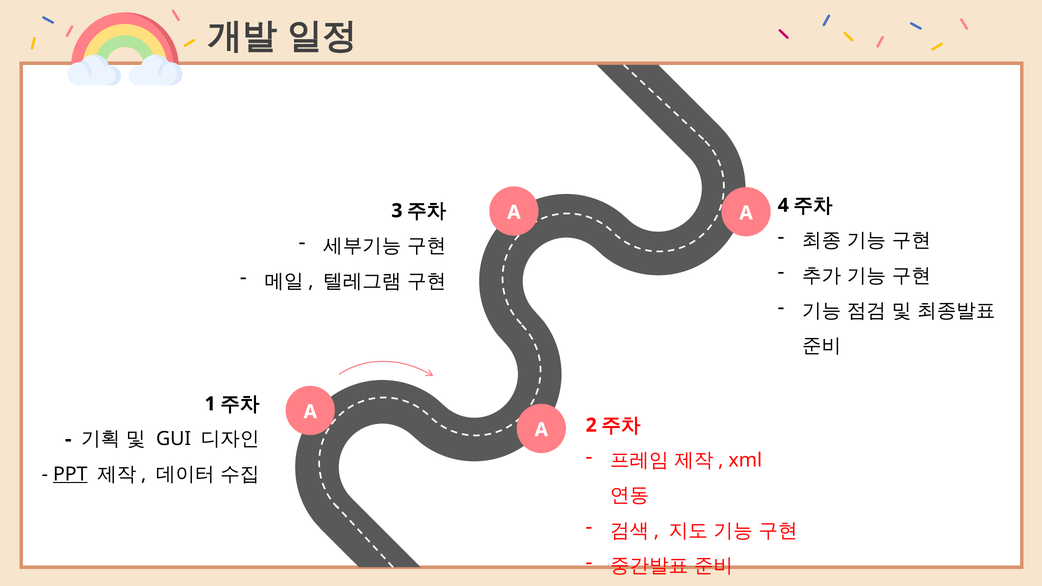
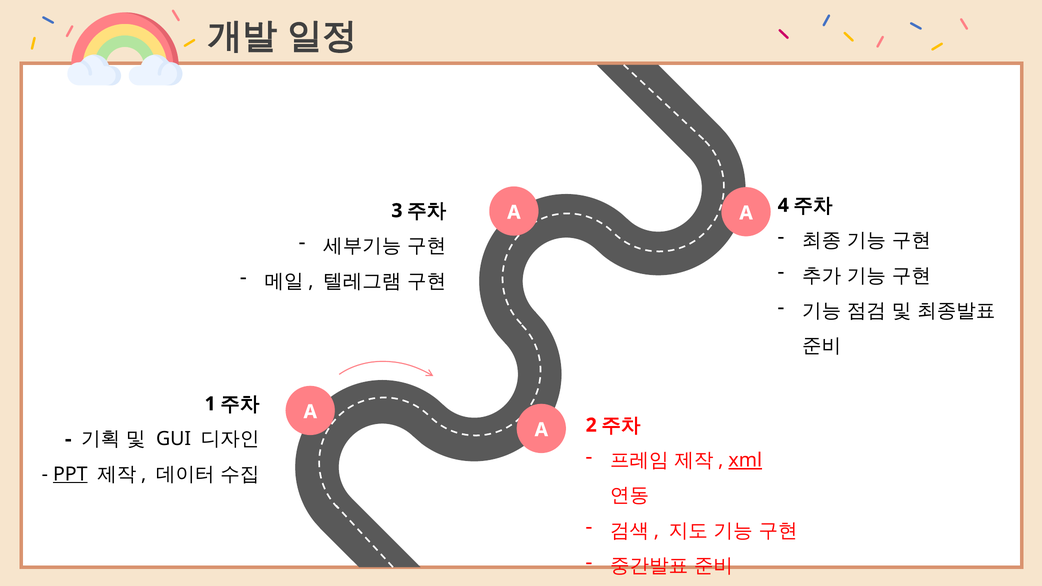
xml underline: none -> present (745, 460)
